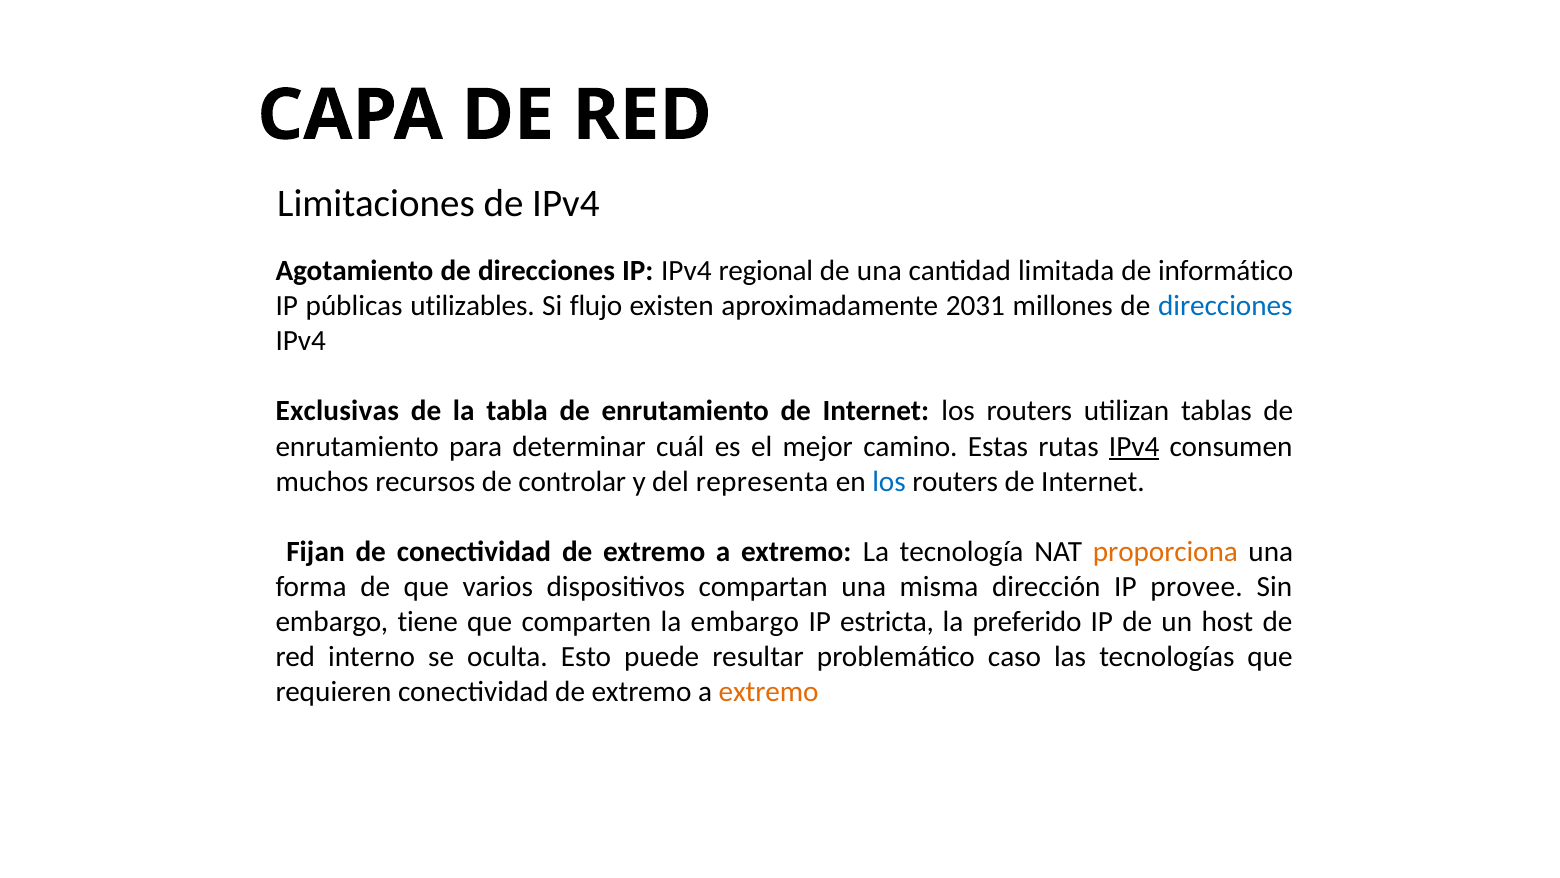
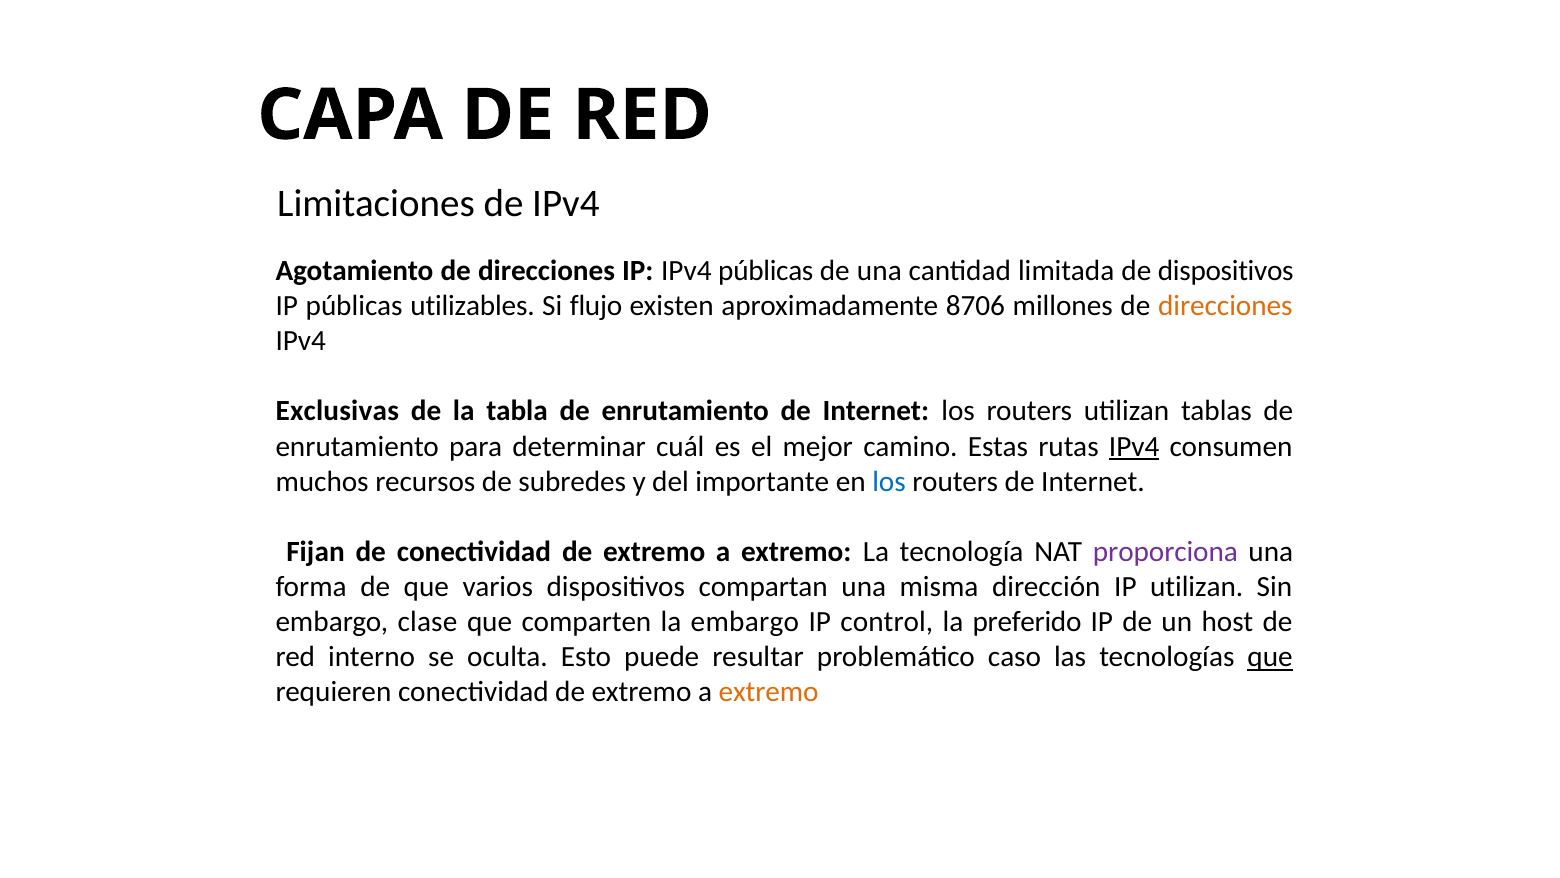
IPv4 regional: regional -> públicas (766, 271)
de informático: informático -> dispositivos (1226, 271)
2031: 2031 -> 8706 (975, 306)
direcciones colour: blue -> orange (1225, 306)
controlar: controlar -> subredes (572, 481)
representa: representa -> importante (762, 481)
proporciona colour: orange -> purple (1165, 551)
IP provee: provee -> utilizan (1197, 586)
tiene: tiene -> clase (427, 622)
estricta: estricta -> control (887, 622)
que underline: none -> present (1270, 657)
